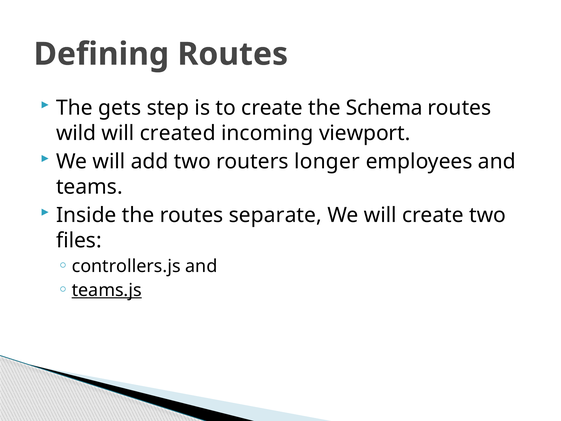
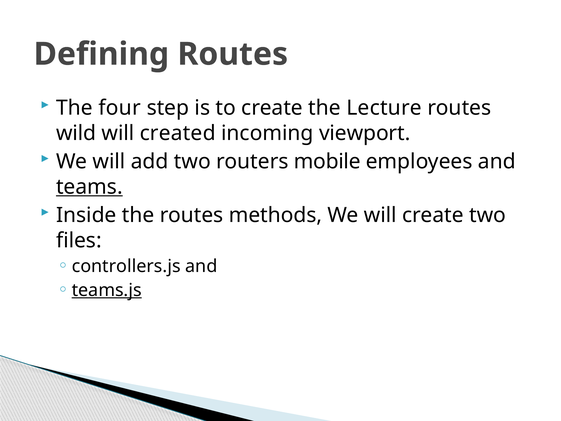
gets: gets -> four (120, 108)
Schema: Schema -> Lecture (384, 108)
longer: longer -> mobile (327, 161)
teams underline: none -> present (89, 187)
separate: separate -> methods (275, 215)
